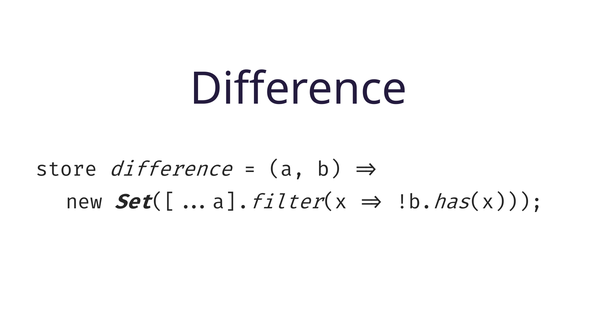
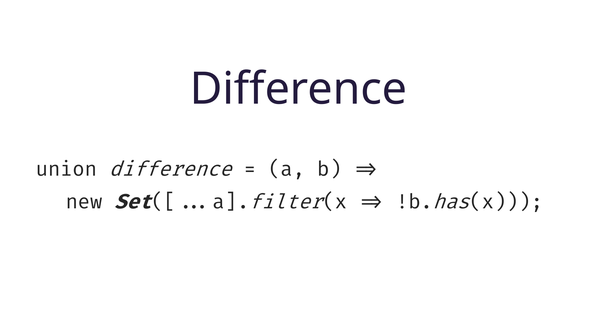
store: store -> union (66, 169)
